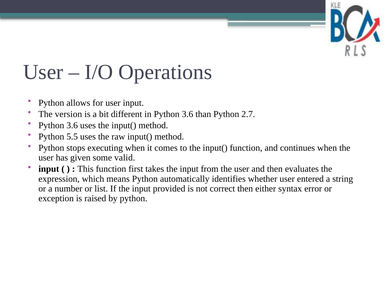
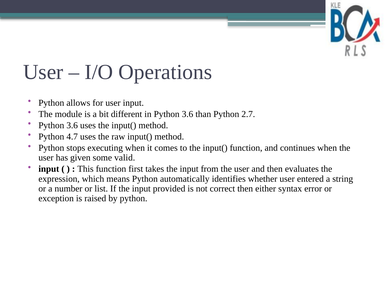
version: version -> module (69, 114)
5.5: 5.5 -> 4.7 (72, 136)
